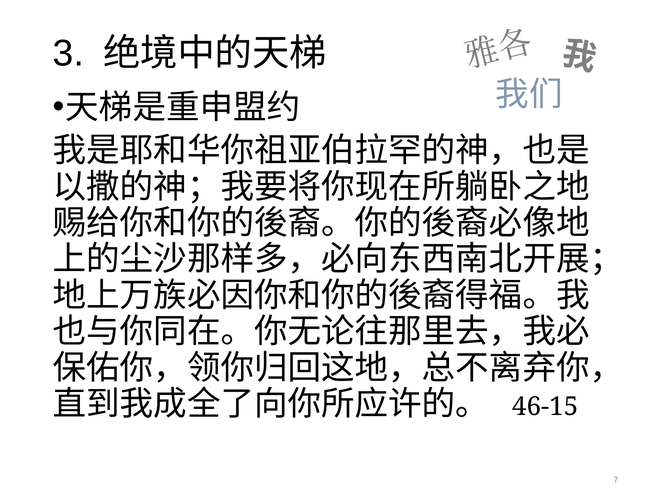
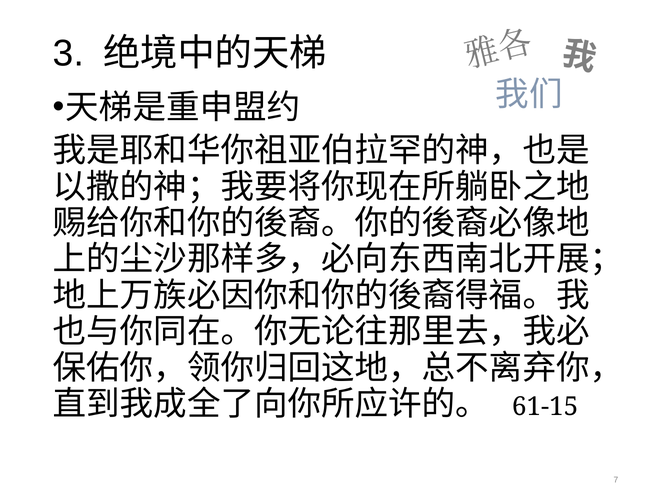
46-15: 46-15 -> 61-15 (545, 407)
